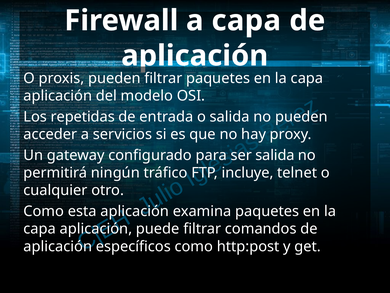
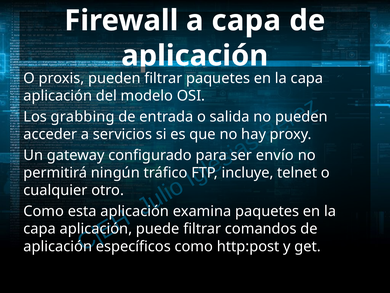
repetidas: repetidas -> grabbing (83, 117)
salida: salida -> envío (275, 155)
